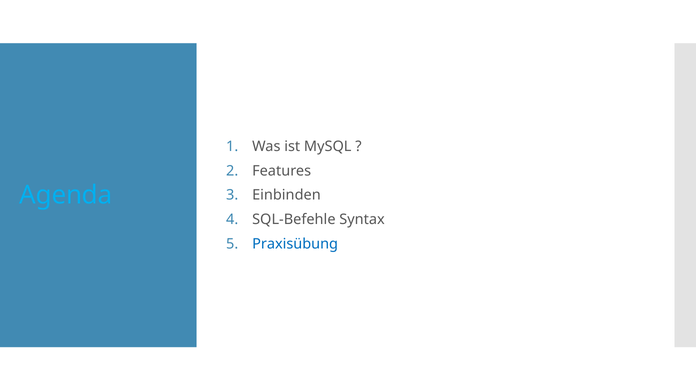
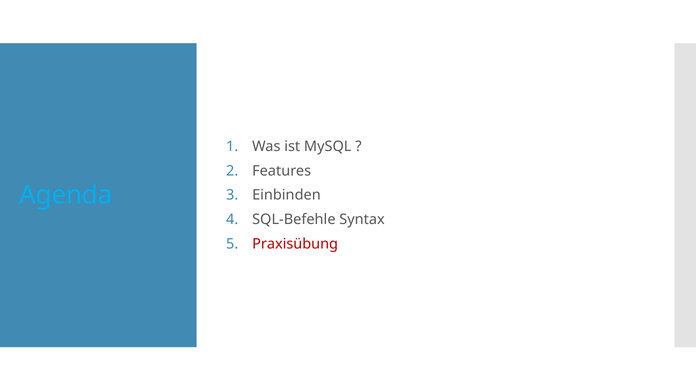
Praxisübung colour: blue -> red (295, 244)
